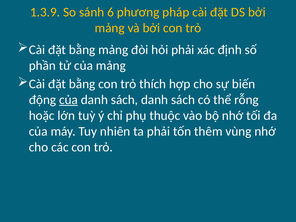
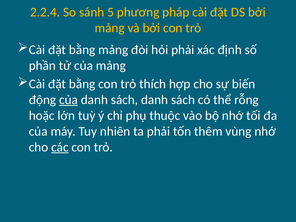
1.3.9: 1.3.9 -> 2.2.4 (45, 12)
6: 6 -> 5 (111, 12)
các underline: none -> present (60, 147)
